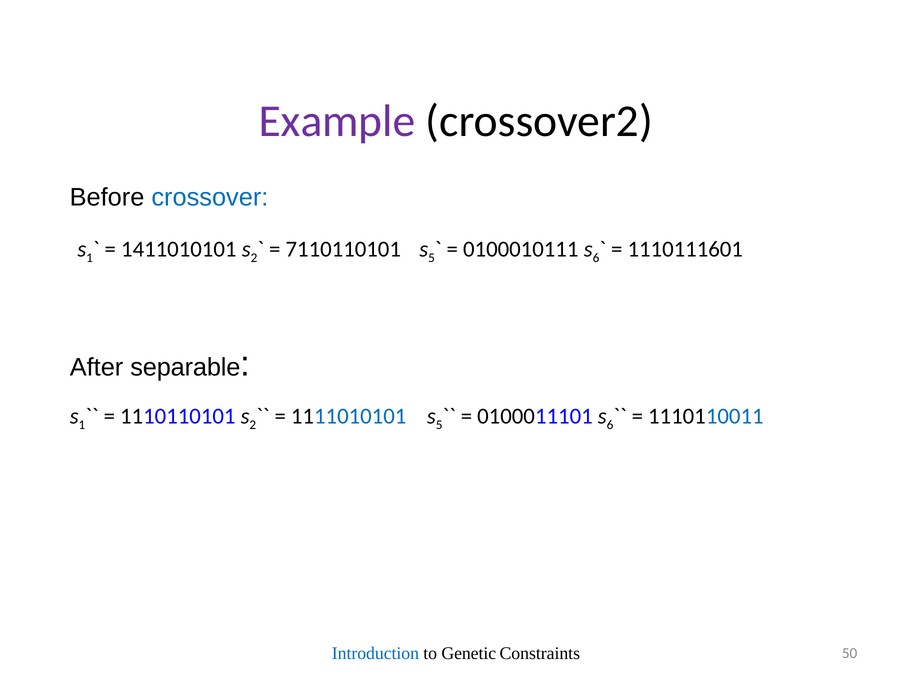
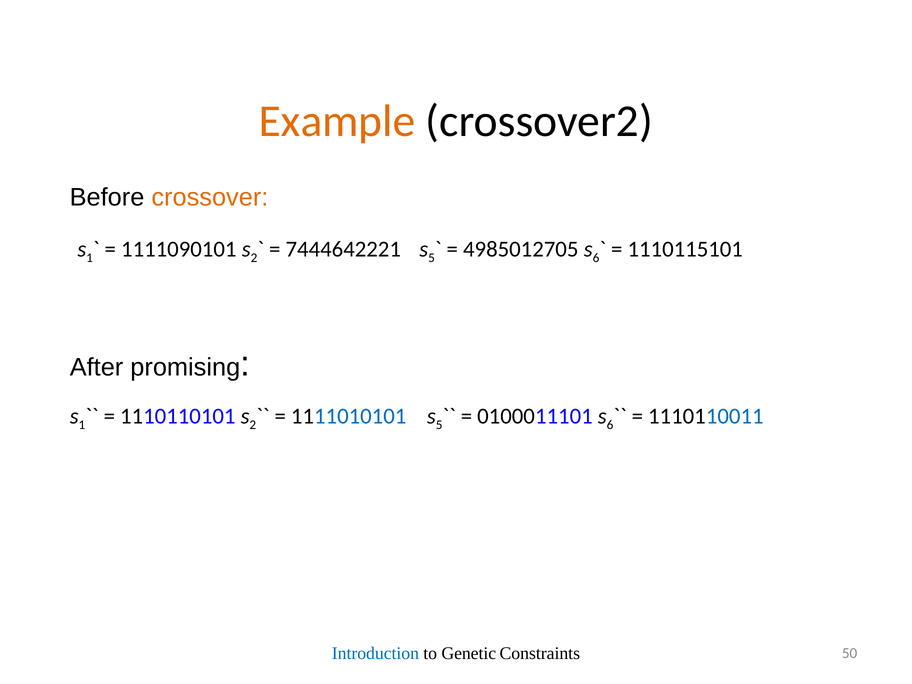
Example colour: purple -> orange (337, 121)
crossover colour: blue -> orange (210, 198)
1411010101: 1411010101 -> 1111090101 (179, 249)
7110110101: 7110110101 -> 7444642221 (343, 249)
0100010111: 0100010111 -> 4985012705 (521, 249)
1110111601: 1110111601 -> 1110115101 (685, 249)
separable: separable -> promising (185, 367)
